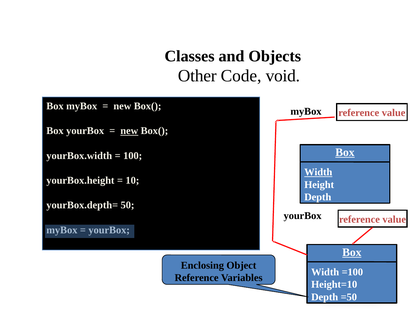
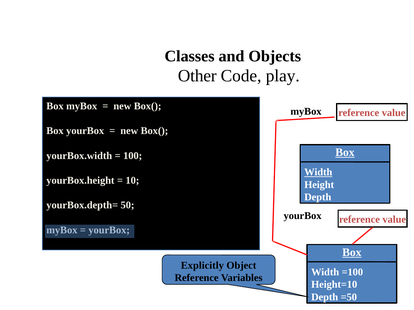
void: void -> play (283, 76)
new underline: present -> none (129, 131)
Enclosing: Enclosing -> Explicitly (202, 266)
